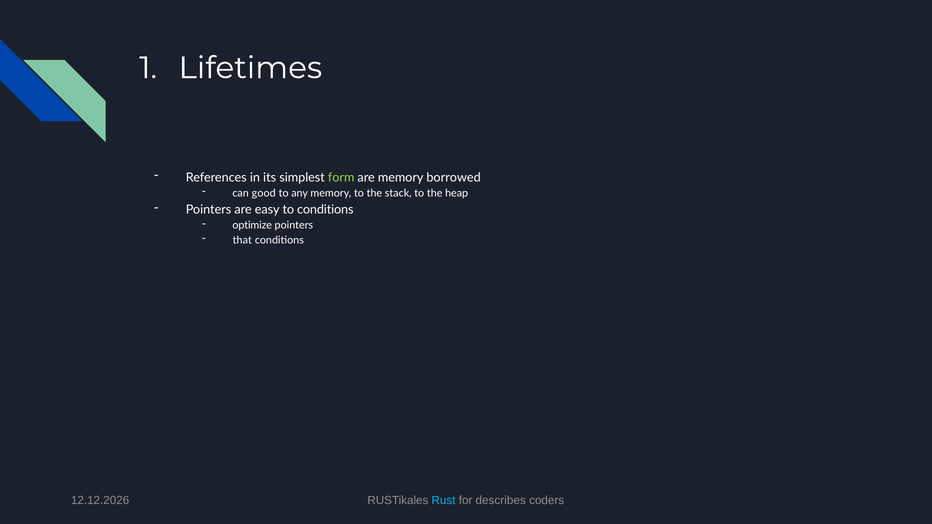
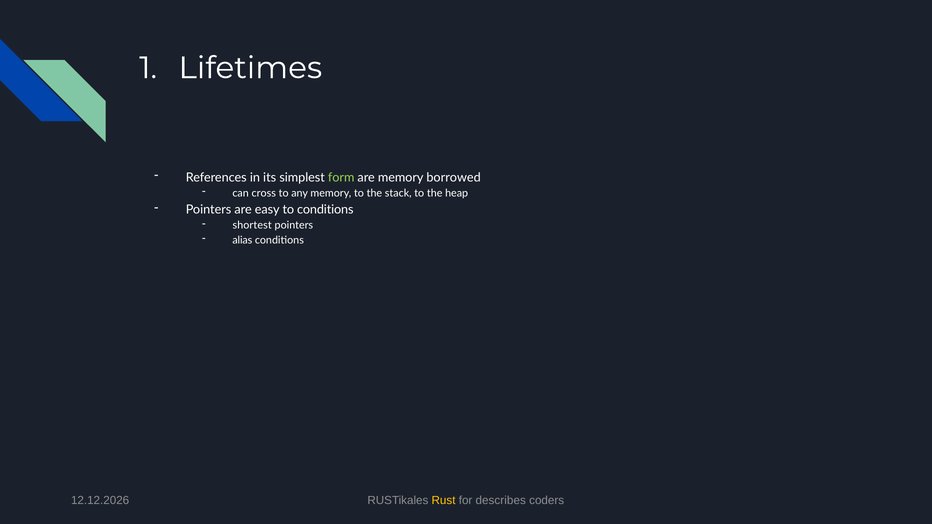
good: good -> cross (264, 193)
optimize: optimize -> shortest (252, 225)
that: that -> alias (242, 240)
Rust colour: light blue -> yellow (444, 501)
